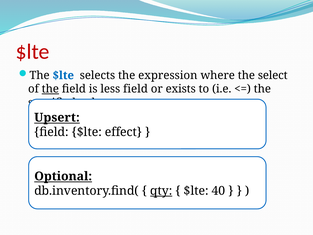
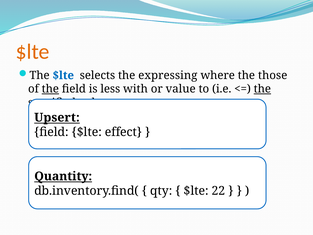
$lte colour: red -> orange (33, 52)
expression: expression -> expressing (168, 75)
select: select -> those (273, 75)
less field: field -> with (135, 89)
or exists: exists -> value (181, 89)
the underline: none -> present (262, 89)
Optional: Optional -> Quantity (63, 176)
qty underline: present -> none (161, 191)
40: 40 -> 22 (218, 191)
